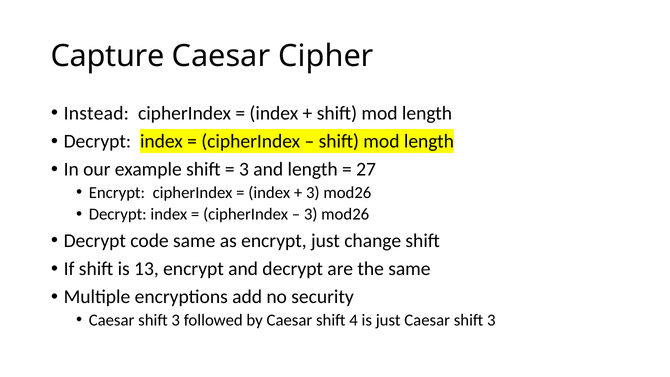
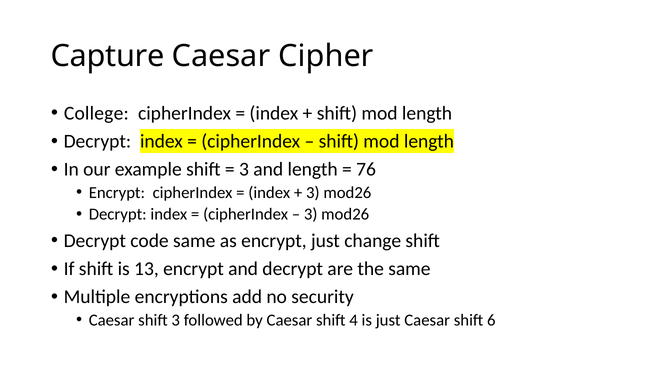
Instead: Instead -> College (96, 113)
27: 27 -> 76 (366, 169)
just Caesar shift 3: 3 -> 6 (491, 320)
